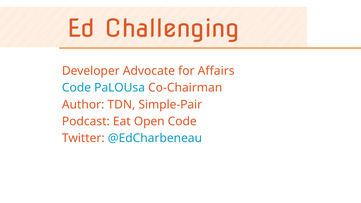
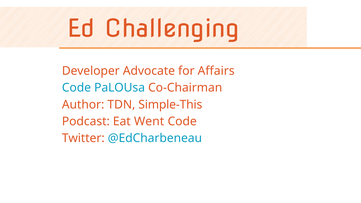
Simple-Pair: Simple-Pair -> Simple-This (170, 105)
Open: Open -> Went (149, 121)
